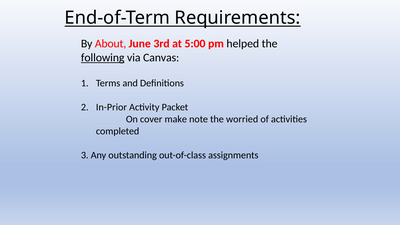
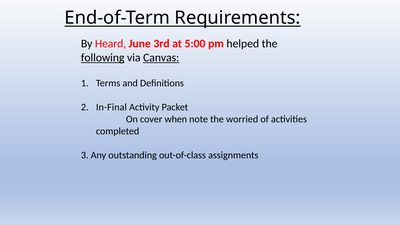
About: About -> Heard (111, 44)
Canvas underline: none -> present (161, 58)
In-Prior: In-Prior -> In-Final (111, 107)
make: make -> when (176, 119)
